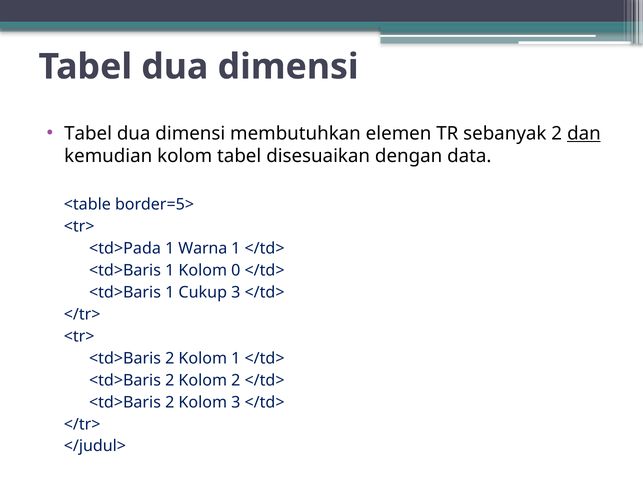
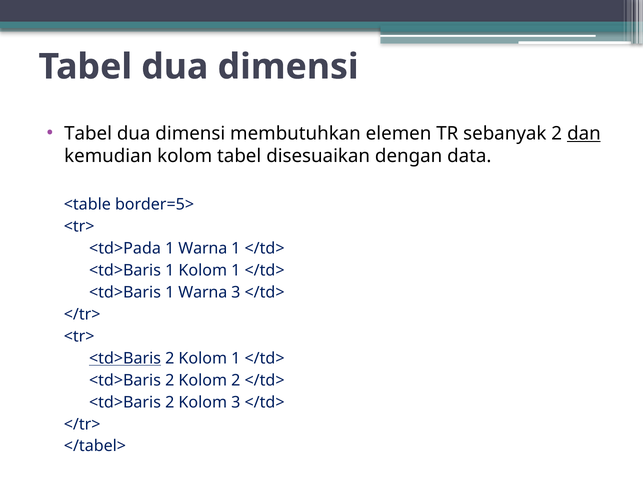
1 Kolom 0: 0 -> 1 (236, 271)
<td>Baris 1 Cukup: Cukup -> Warna (203, 293)
<td>Baris underline: none -> present (125, 359)
</judul>: </judul> -> </tabel> (95, 446)
